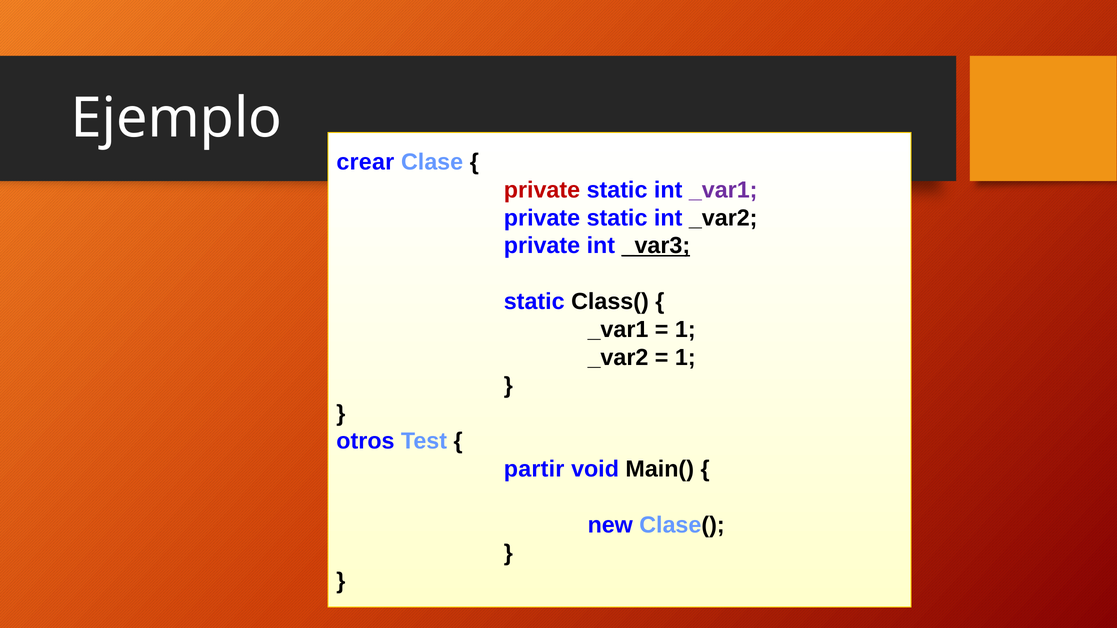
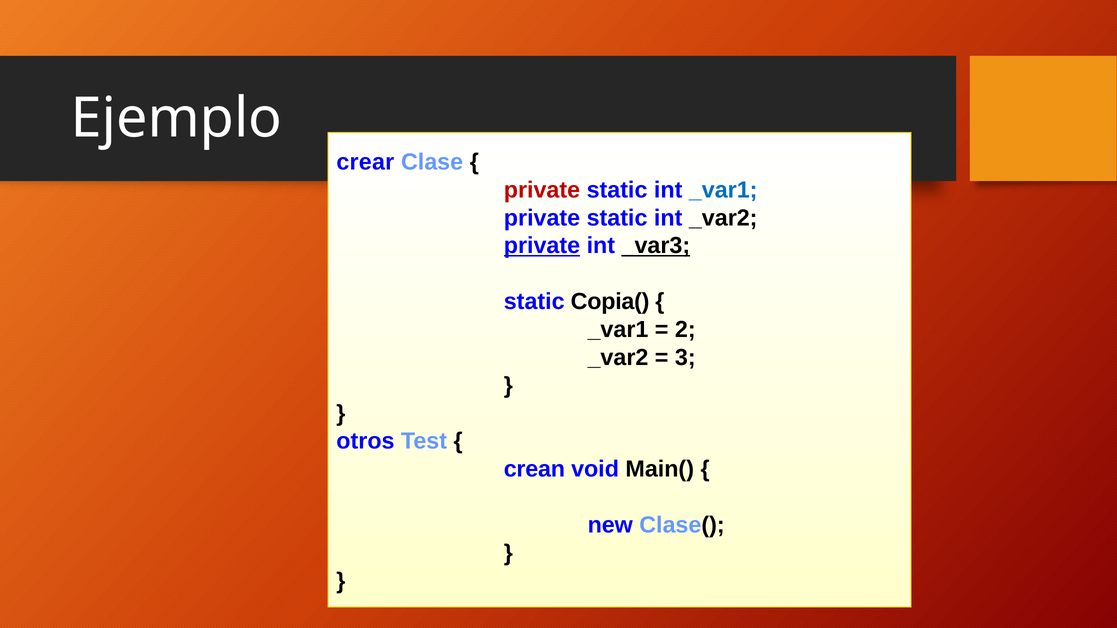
_var1 colour: purple -> blue (723, 190)
private underline: none -> present (542, 246)
Class(: Class( -> Copia( (610, 302)
1: 1 -> 2 (685, 330)
1: 1 -> 3 (685, 358)
partir: partir -> crean (534, 469)
